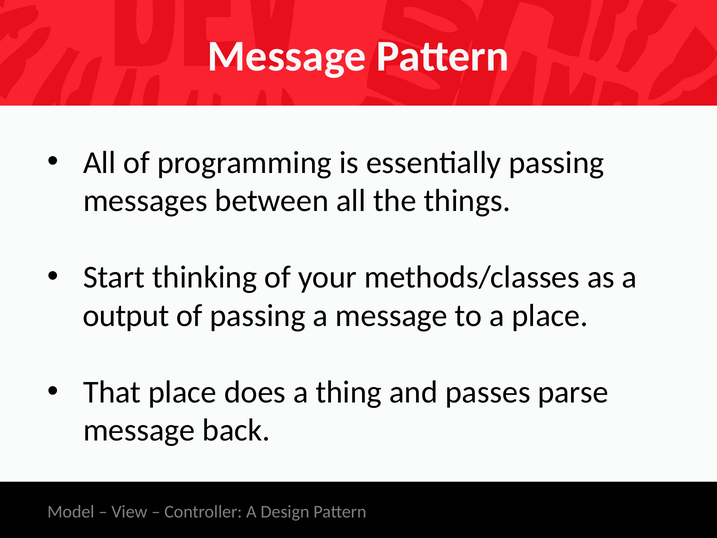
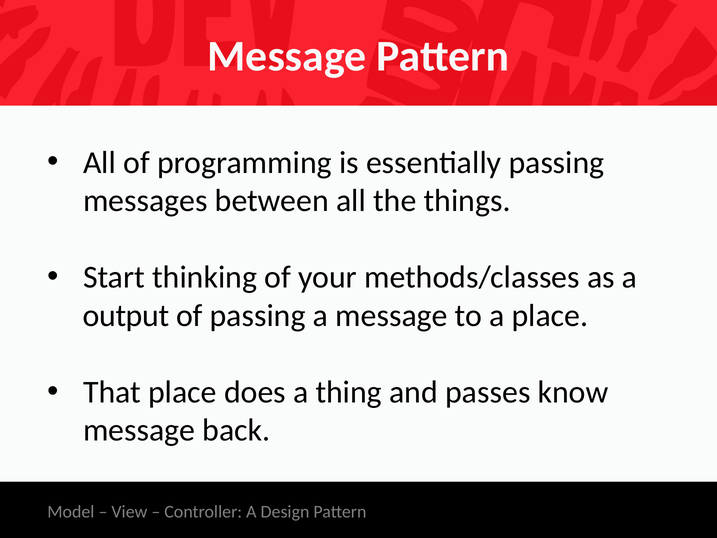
parse: parse -> know (573, 392)
